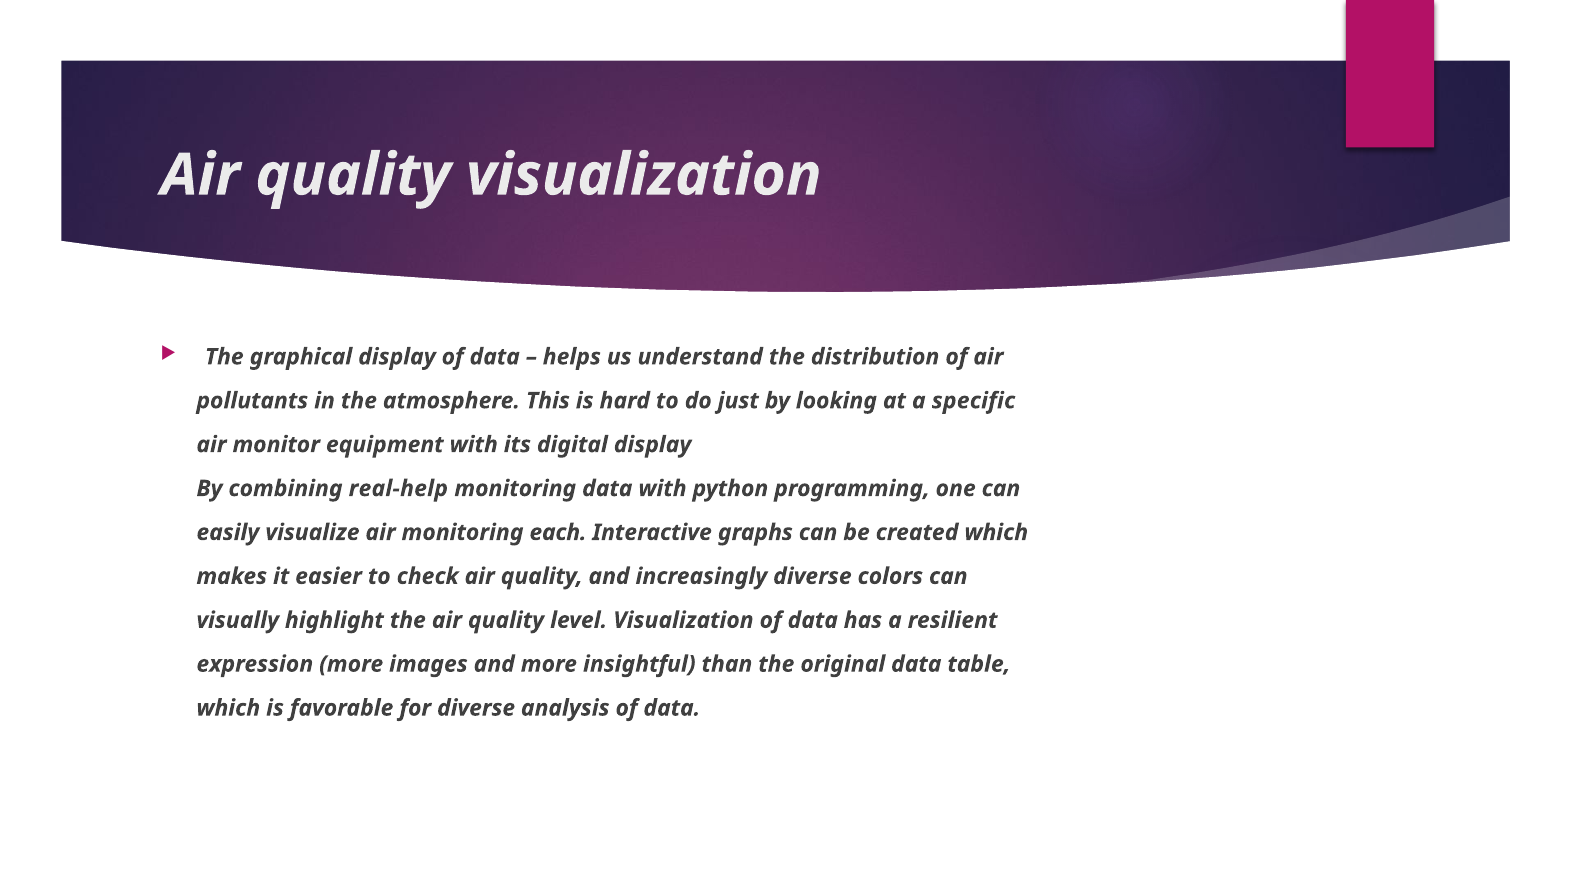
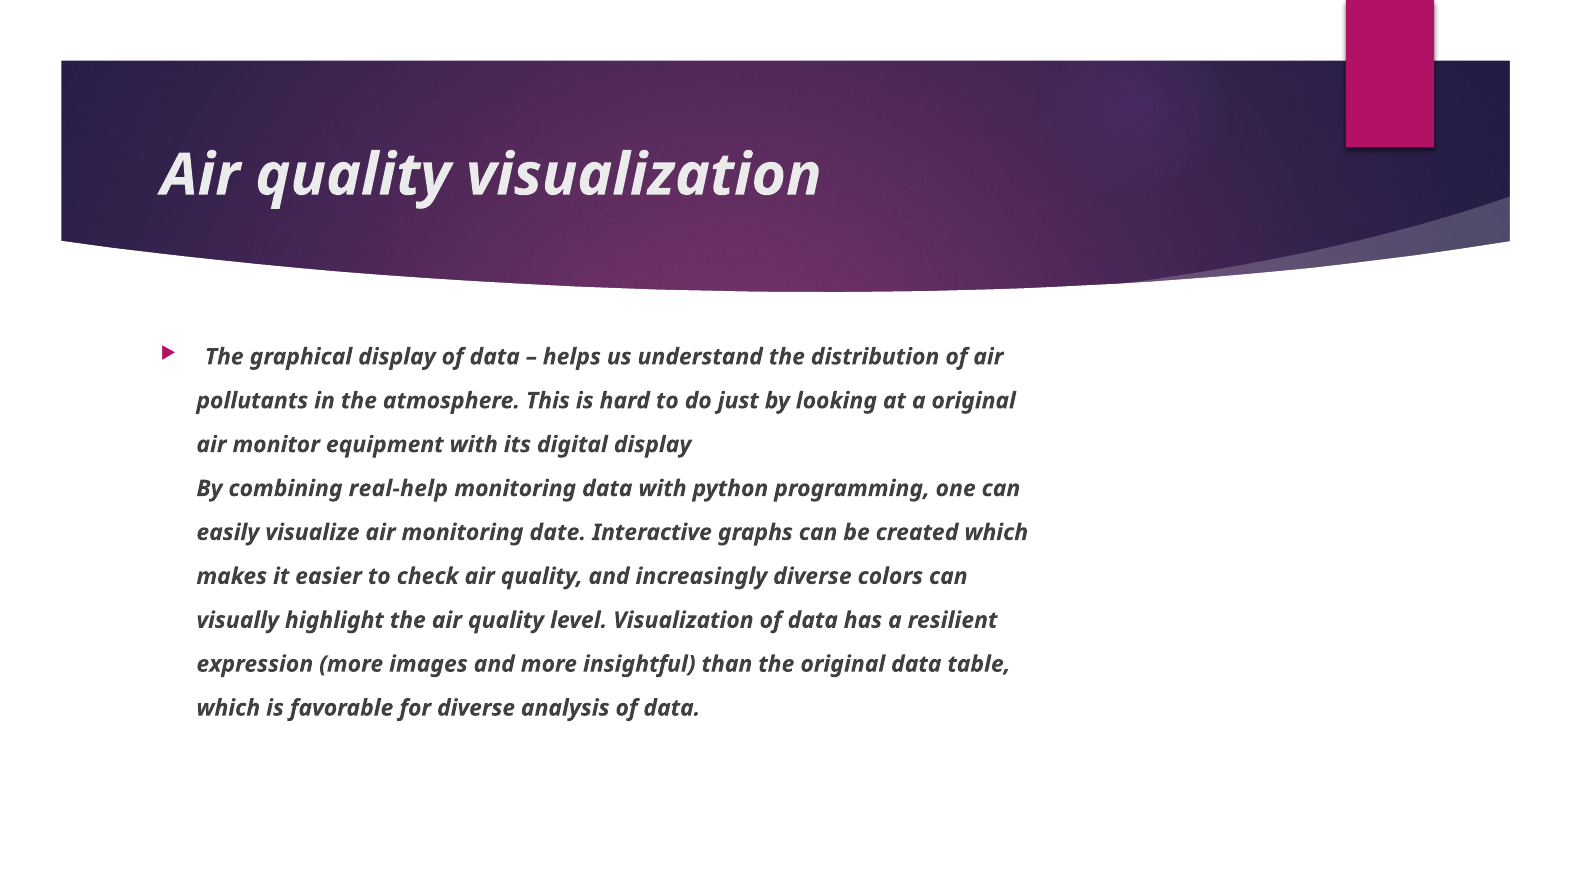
a specific: specific -> original (974, 401)
each: each -> date (558, 533)
